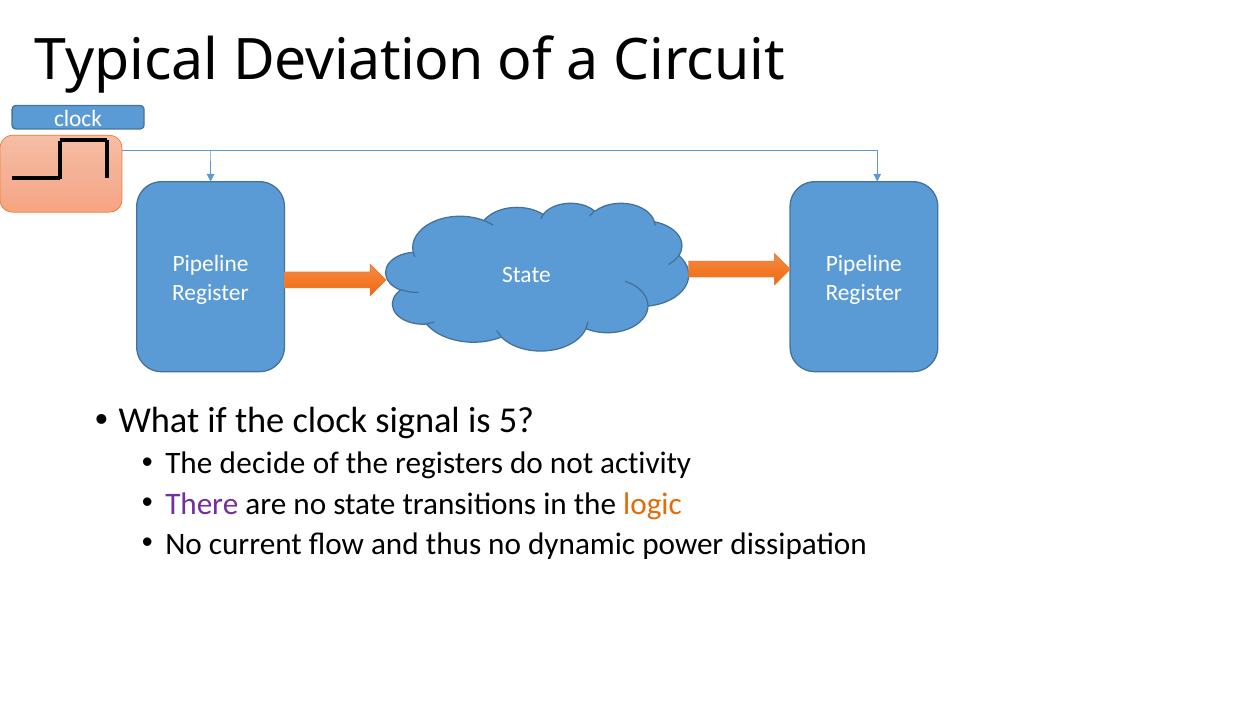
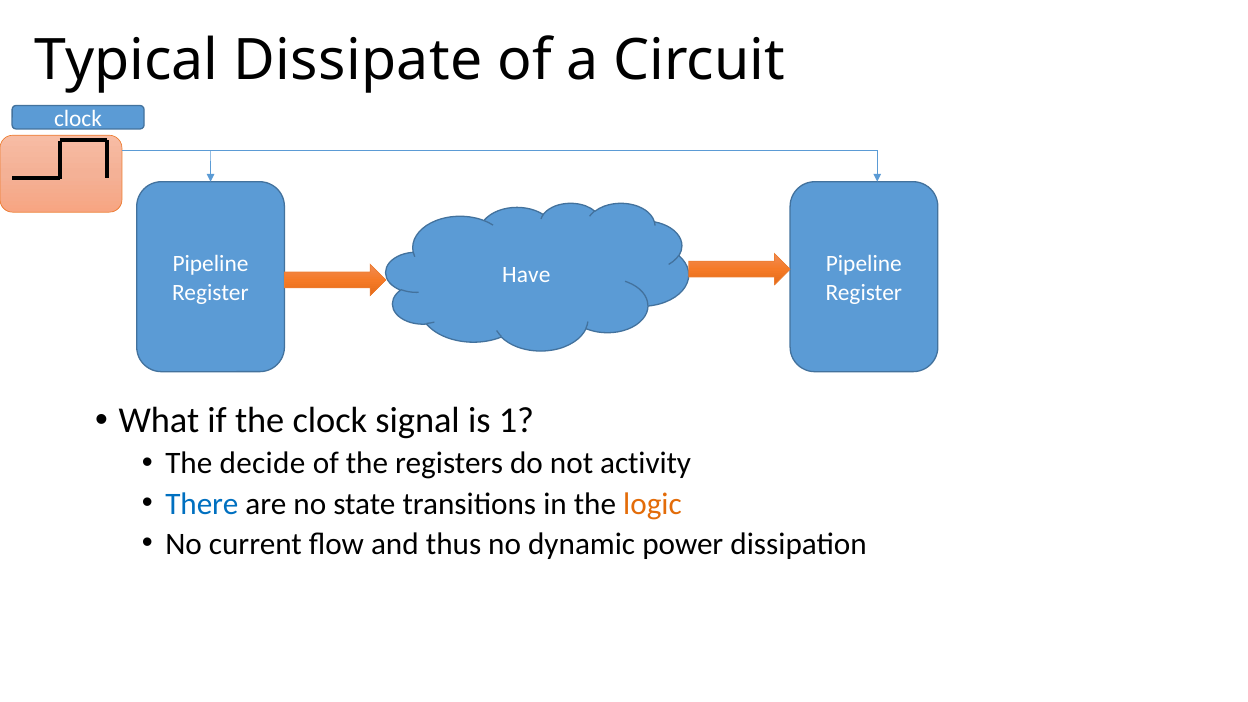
Deviation: Deviation -> Dissipate (358, 61)
State: State -> Have (526, 275)
5: 5 -> 1 (516, 421)
There colour: purple -> blue (202, 504)
